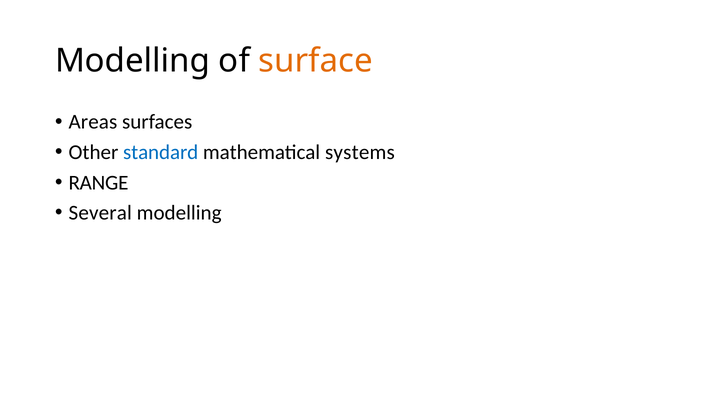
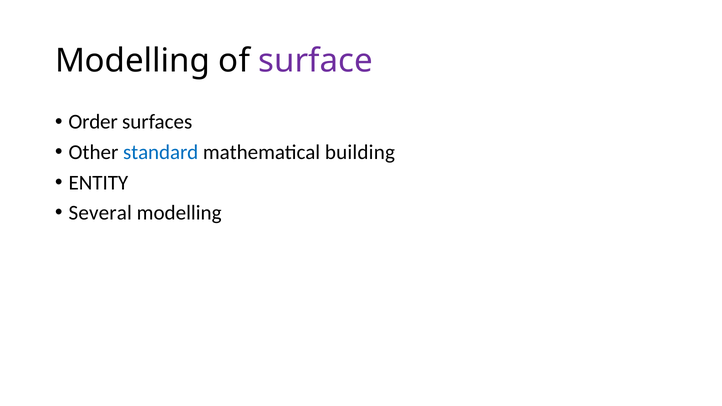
surface colour: orange -> purple (316, 61)
Areas: Areas -> Order (93, 122)
systems: systems -> building (360, 152)
RANGE: RANGE -> ENTITY (98, 183)
